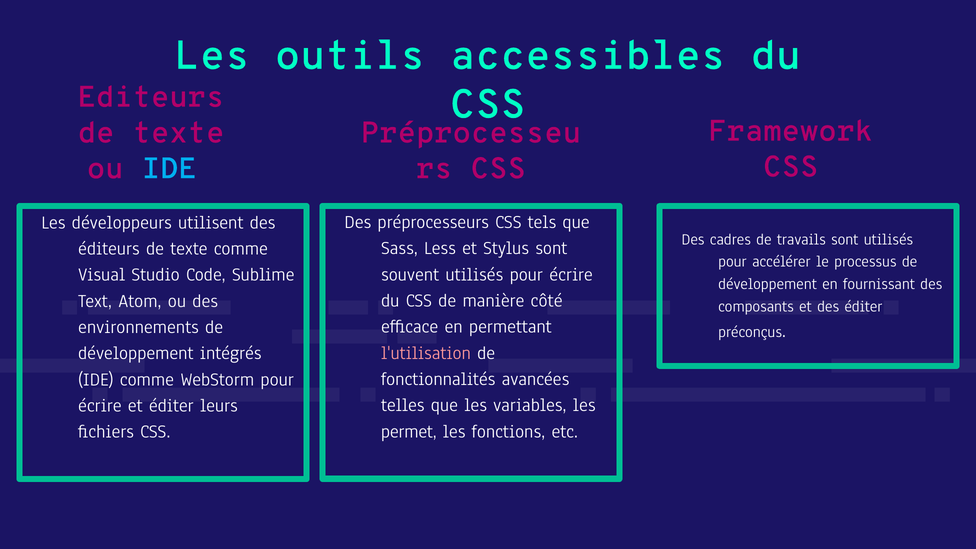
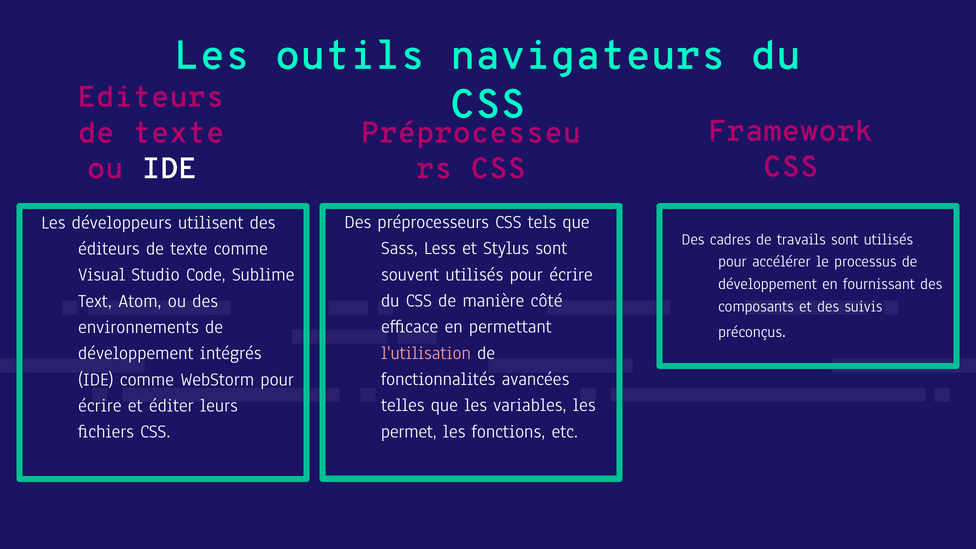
accessibles: accessibles -> navigateurs (588, 55)
IDE colour: light blue -> white (169, 168)
des éditer: éditer -> suivis (863, 306)
